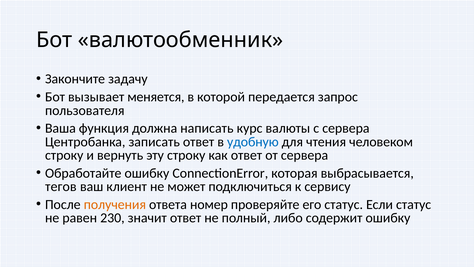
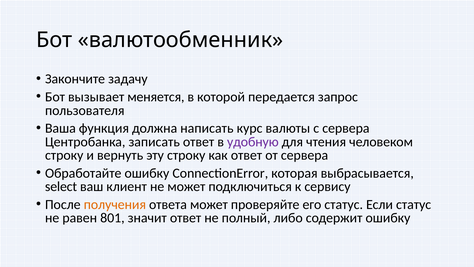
удобную colour: blue -> purple (253, 142)
тегов: тегов -> select (61, 186)
ответа номер: номер -> может (209, 204)
230: 230 -> 801 (112, 218)
